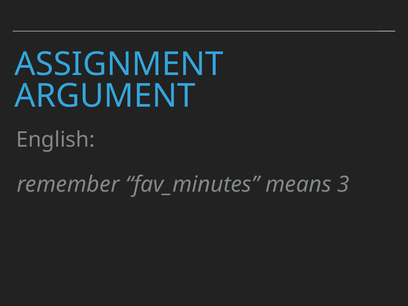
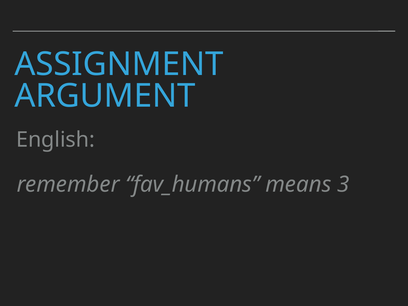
fav_minutes: fav_minutes -> fav_humans (193, 184)
